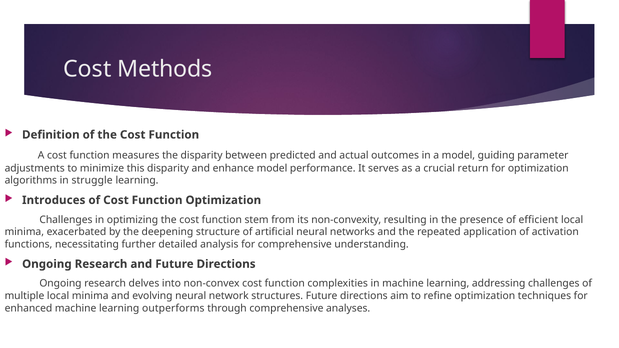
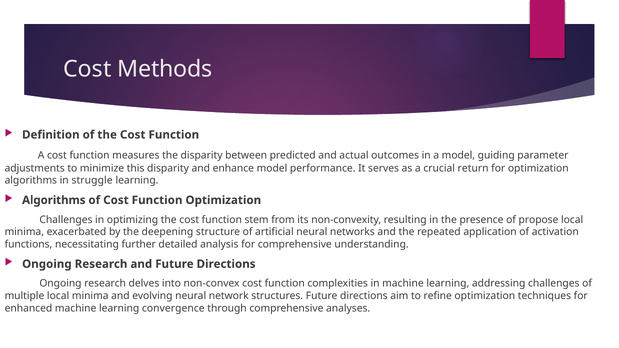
Introduces: Introduces -> Algorithms (54, 200)
efficient: efficient -> propose (539, 220)
outperforms: outperforms -> convergence (173, 308)
